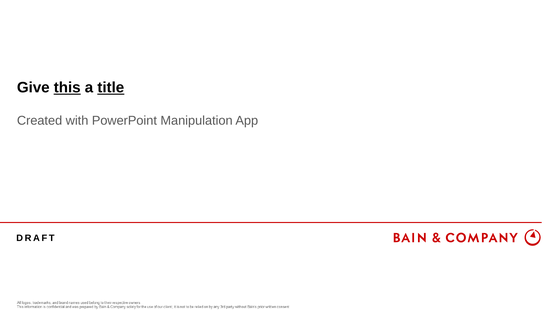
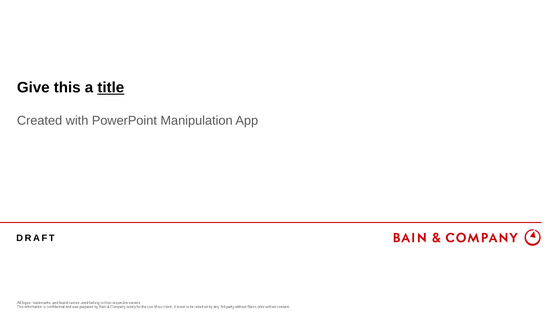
this underline: present -> none (67, 88)
